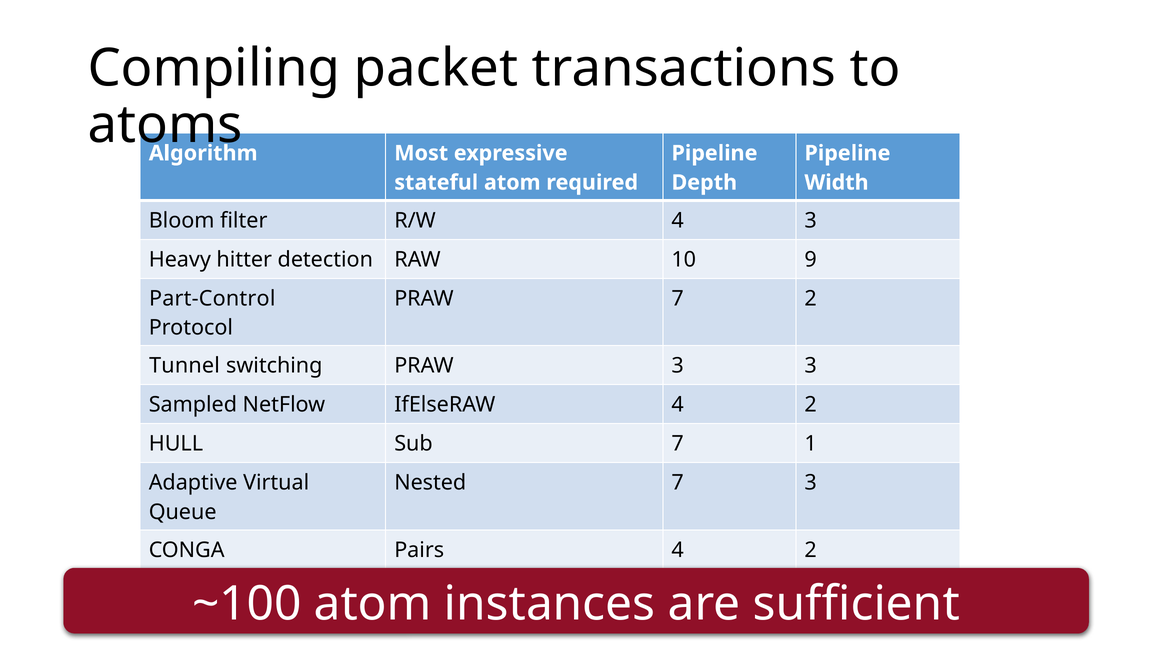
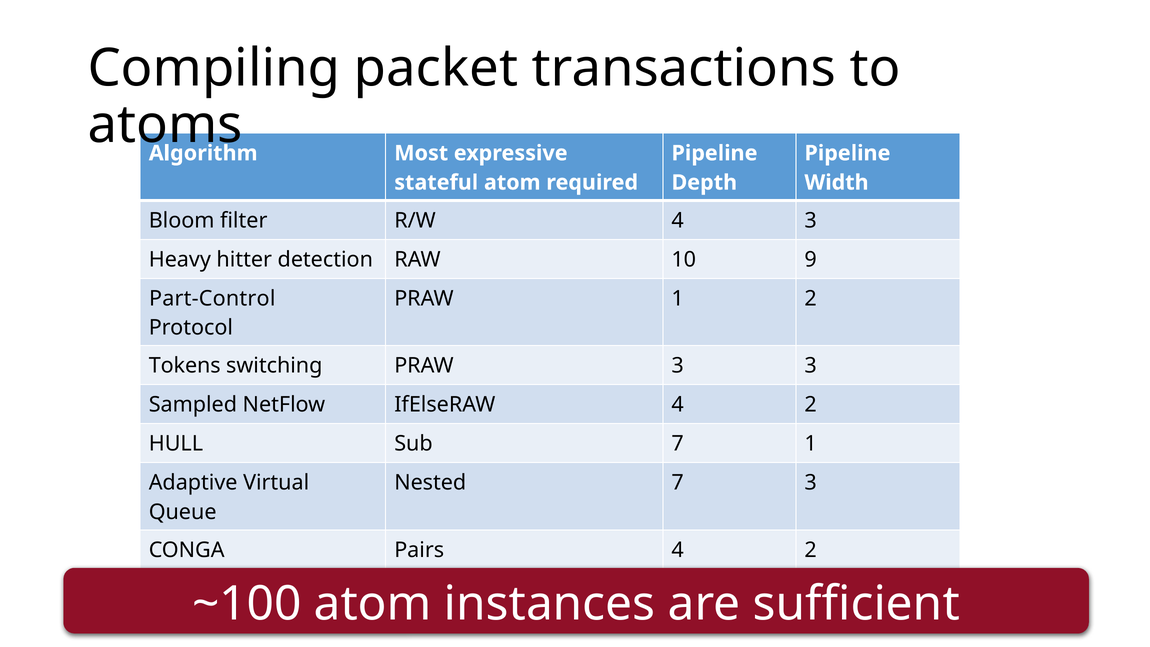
PRAW 7: 7 -> 1 (678, 298)
Tunnel: Tunnel -> Tokens (185, 366)
